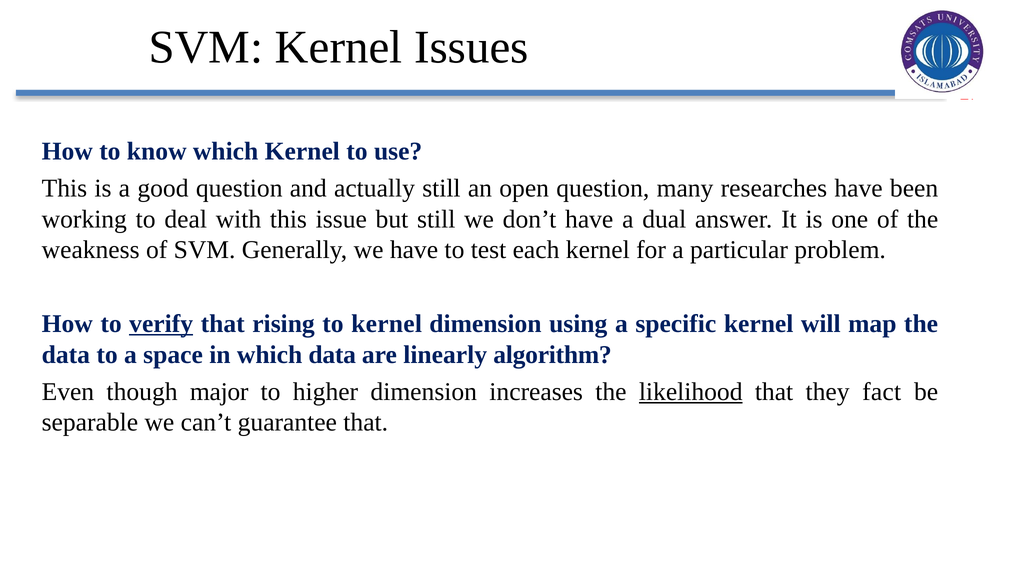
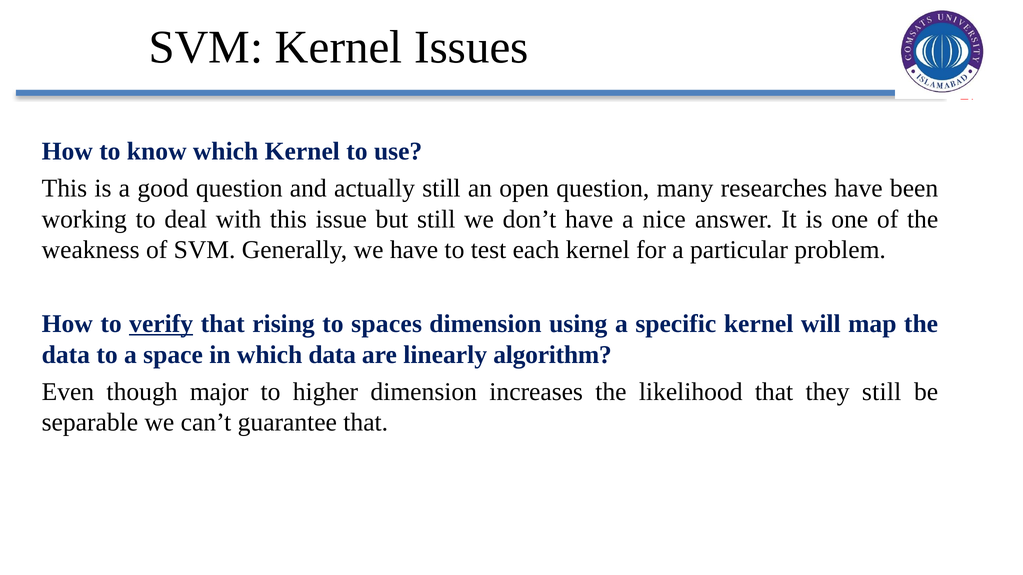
dual: dual -> nice (664, 219)
to kernel: kernel -> spaces (387, 324)
likelihood underline: present -> none (691, 392)
they fact: fact -> still (882, 392)
